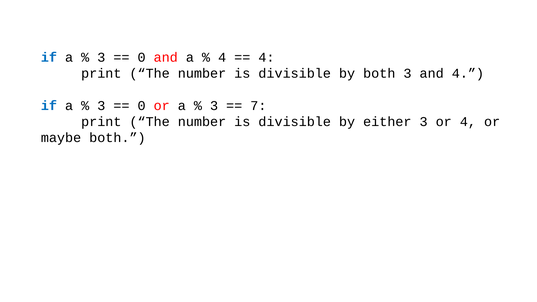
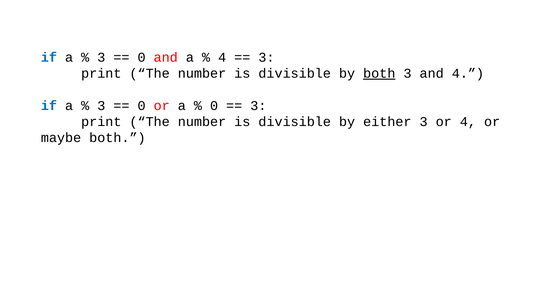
4: 4 -> 3 (266, 57)
both underline: none -> present (379, 73)
3: 3 -> 0 (214, 106)
7: 7 -> 3 (258, 106)
